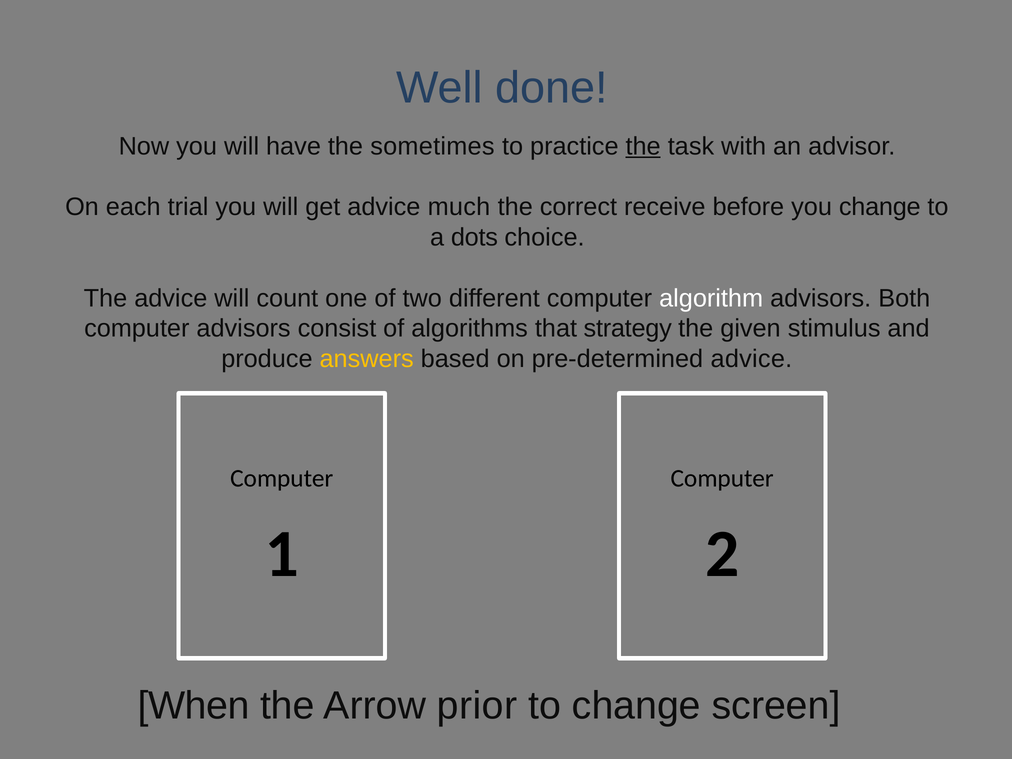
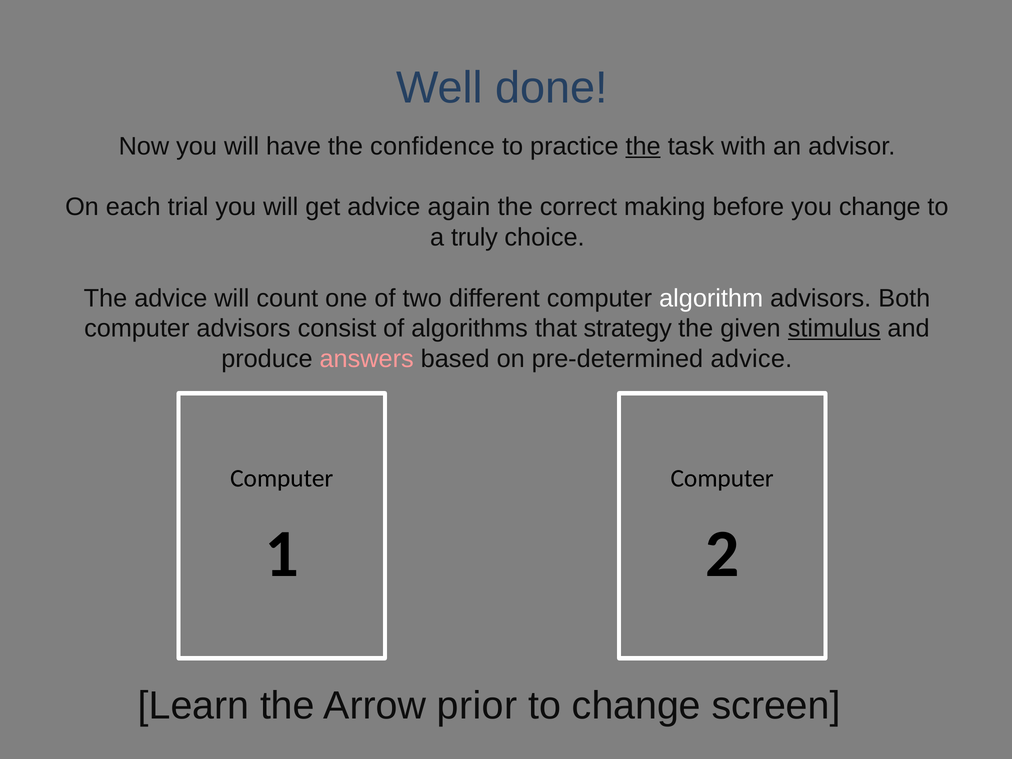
sometimes: sometimes -> confidence (432, 146)
much: much -> again (459, 207)
receive: receive -> making (665, 207)
dots: dots -> truly (474, 237)
stimulus underline: none -> present (834, 329)
answers colour: yellow -> pink (367, 359)
When: When -> Learn (194, 706)
